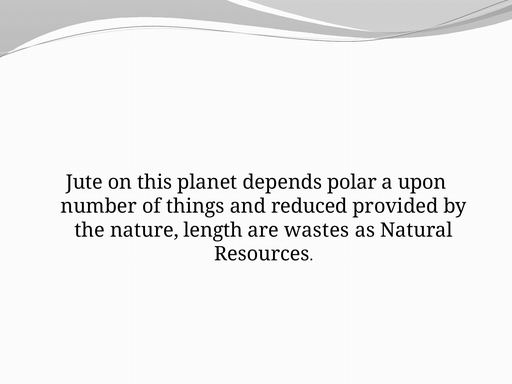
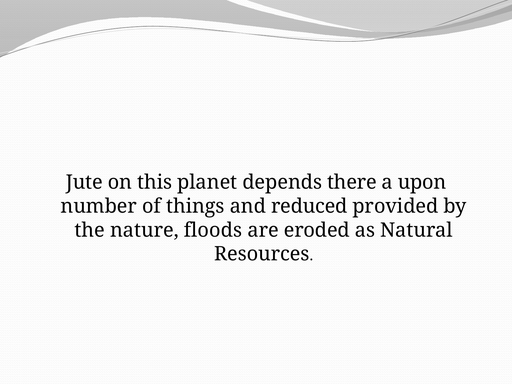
polar: polar -> there (352, 182)
length: length -> floods (213, 230)
wastes: wastes -> eroded (317, 230)
